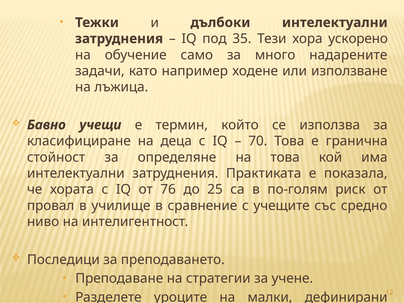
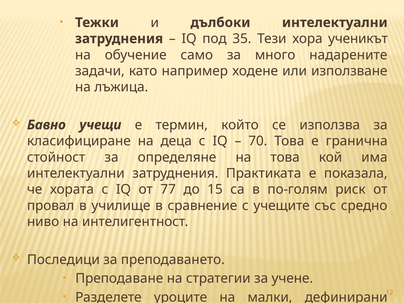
ускорено: ускорено -> ученикът (358, 39)
76: 76 -> 77 (168, 190)
25: 25 -> 15 (215, 190)
